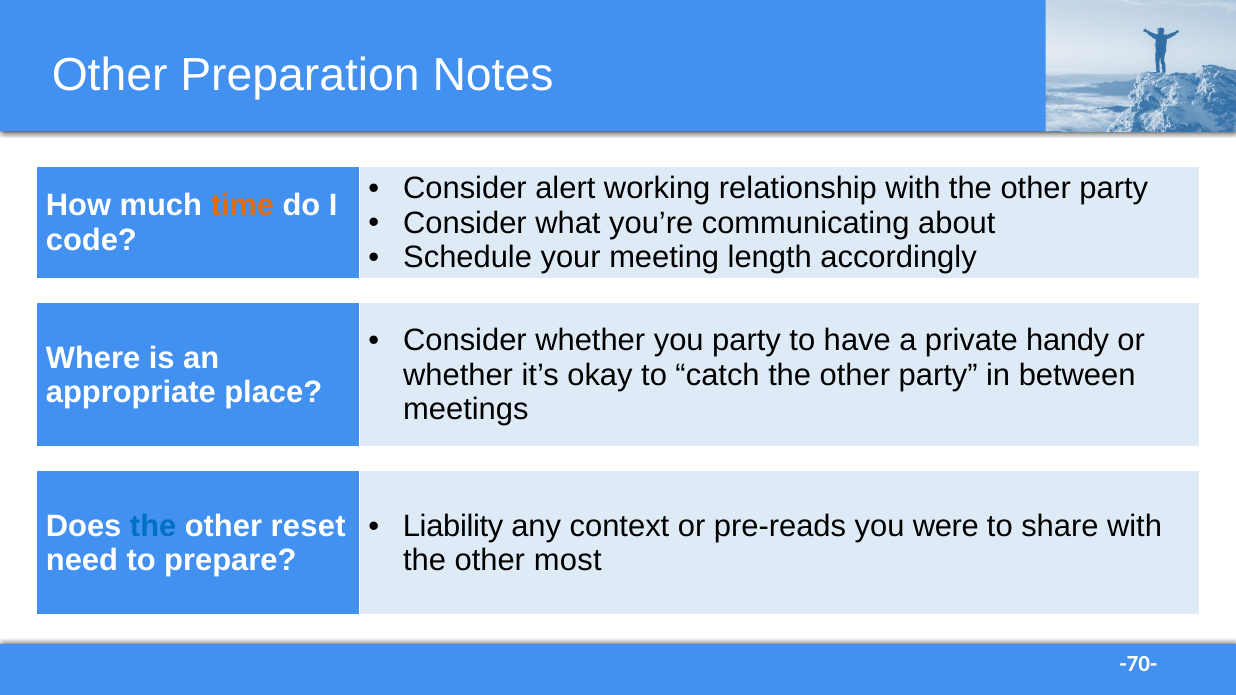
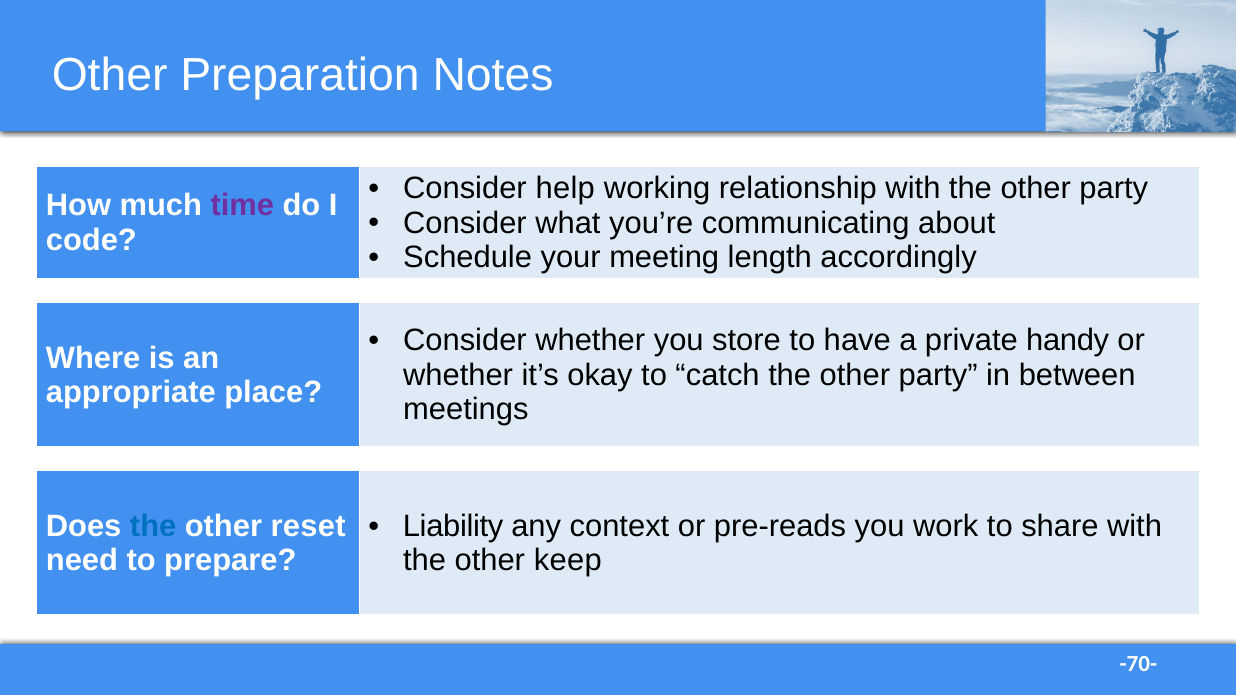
alert: alert -> help (565, 188)
time colour: orange -> purple (242, 206)
you party: party -> store (747, 341)
were: were -> work (946, 526)
most: most -> keep (568, 561)
